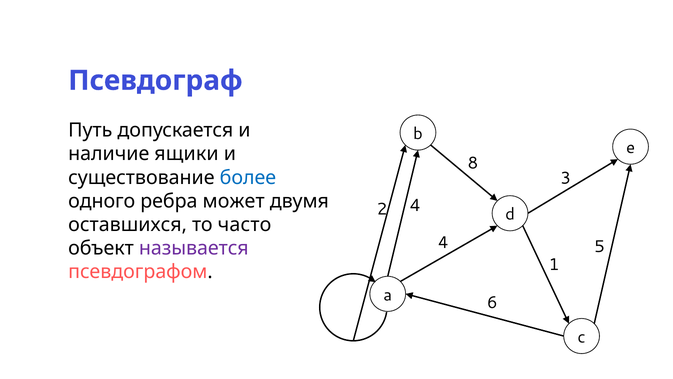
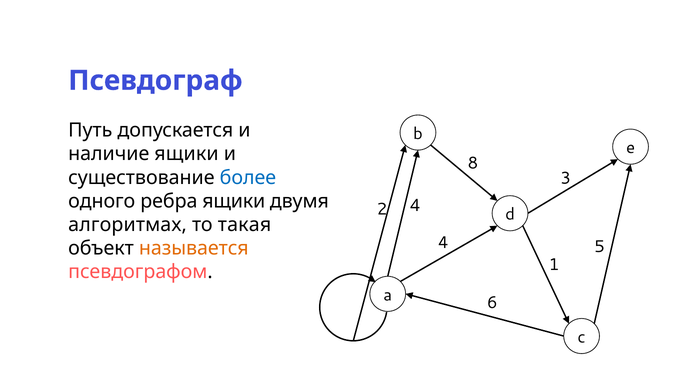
ребра может: может -> ящики (234, 201)
оставшихся: оставшихся -> алгоритмах (128, 224)
часто: часто -> такая (245, 224)
называется colour: purple -> orange (194, 248)
